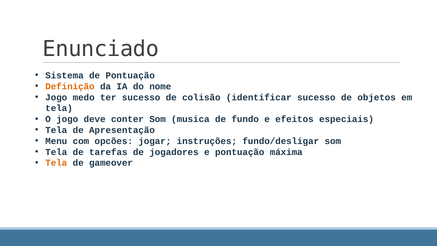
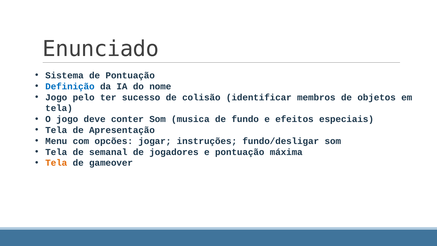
Definição colour: orange -> blue (70, 86)
medo: medo -> pelo (84, 97)
identificar sucesso: sucesso -> membros (316, 97)
tarefas: tarefas -> semanal (108, 152)
